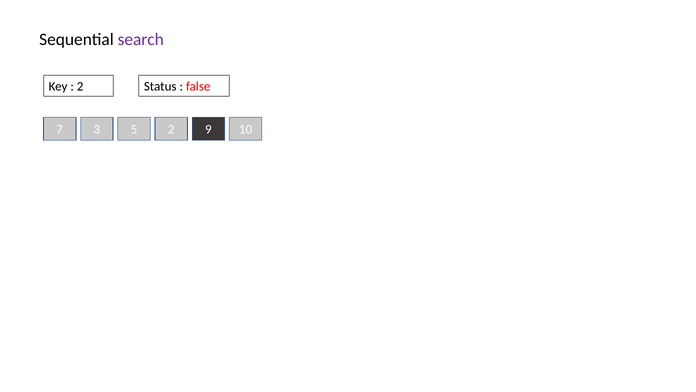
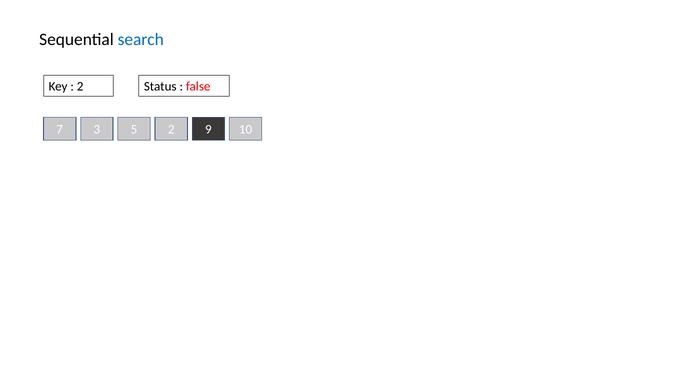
search colour: purple -> blue (141, 40)
